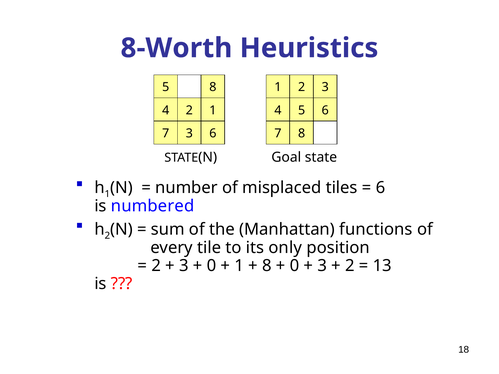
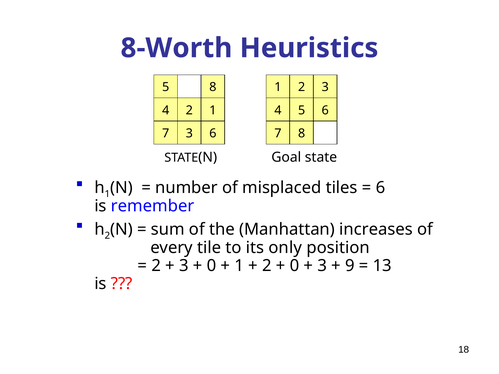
numbered: numbered -> remember (153, 206)
functions: functions -> increases (376, 229)
8: 8 -> 2 (267, 266)
2: 2 -> 9 (350, 266)
